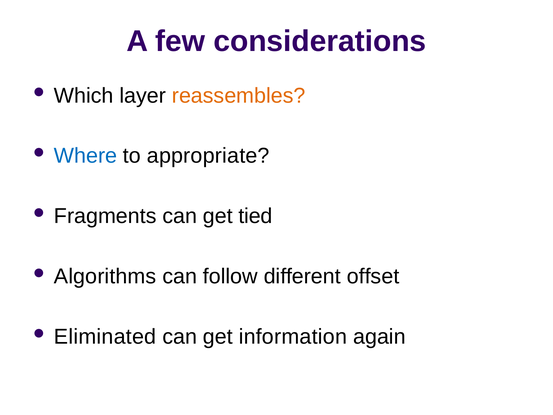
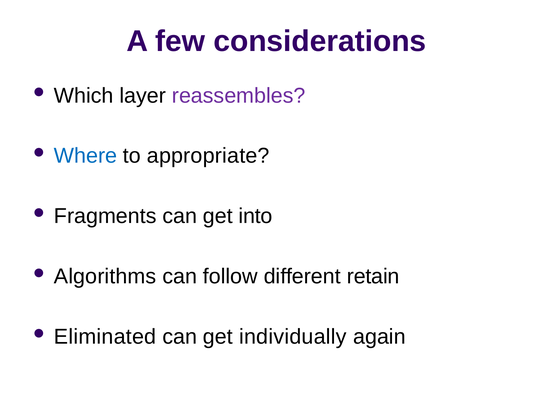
reassembles colour: orange -> purple (239, 96)
tied: tied -> into (256, 216)
offset: offset -> retain (373, 276)
information: information -> individually (293, 337)
